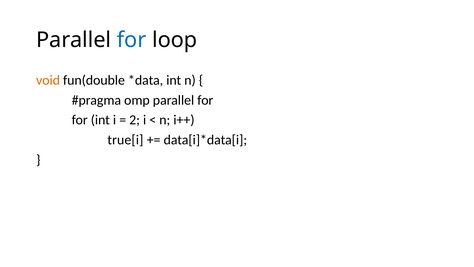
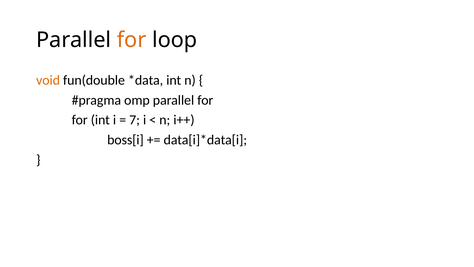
for colour: blue -> orange (132, 40)
2: 2 -> 7 (135, 120)
true[i: true[i -> boss[i (125, 140)
